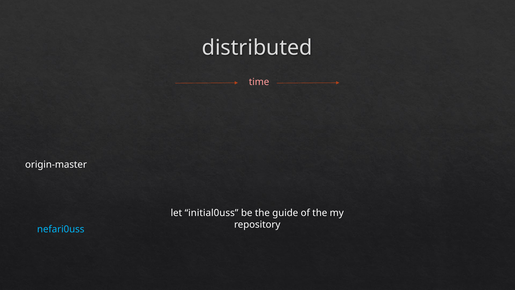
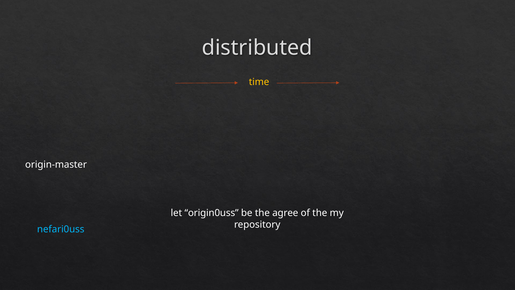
time colour: pink -> yellow (259, 82)
initial0uss: initial0uss -> origin0uss (212, 213)
guide: guide -> agree (285, 213)
